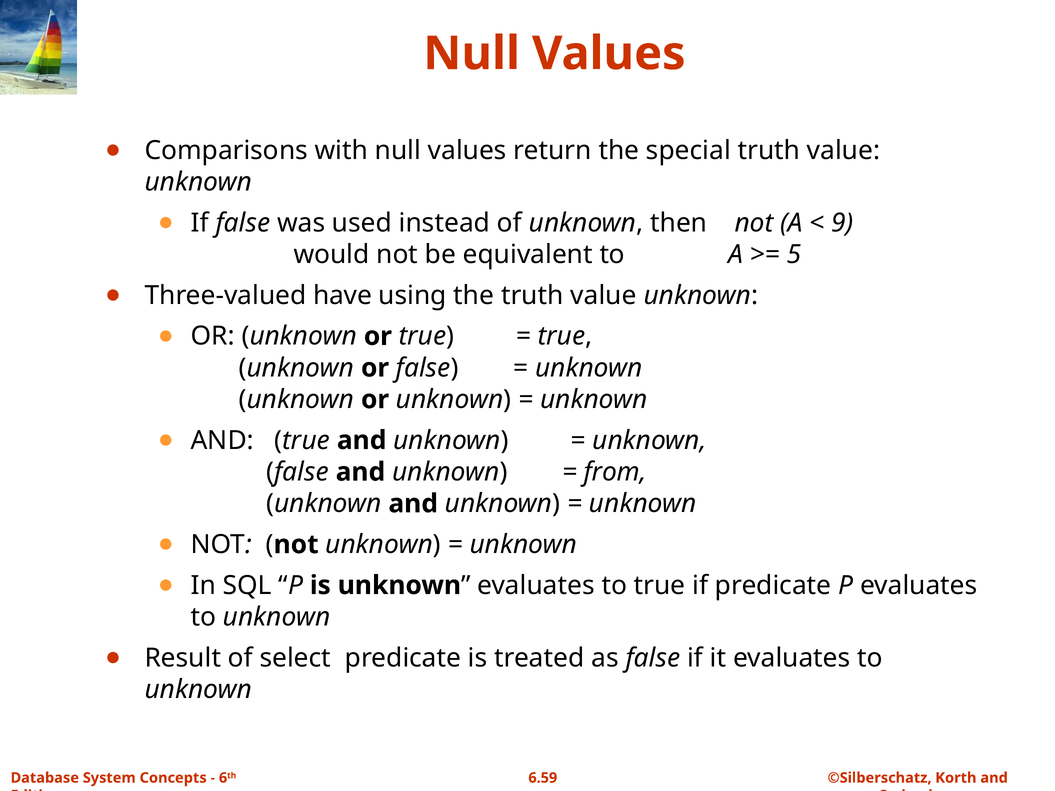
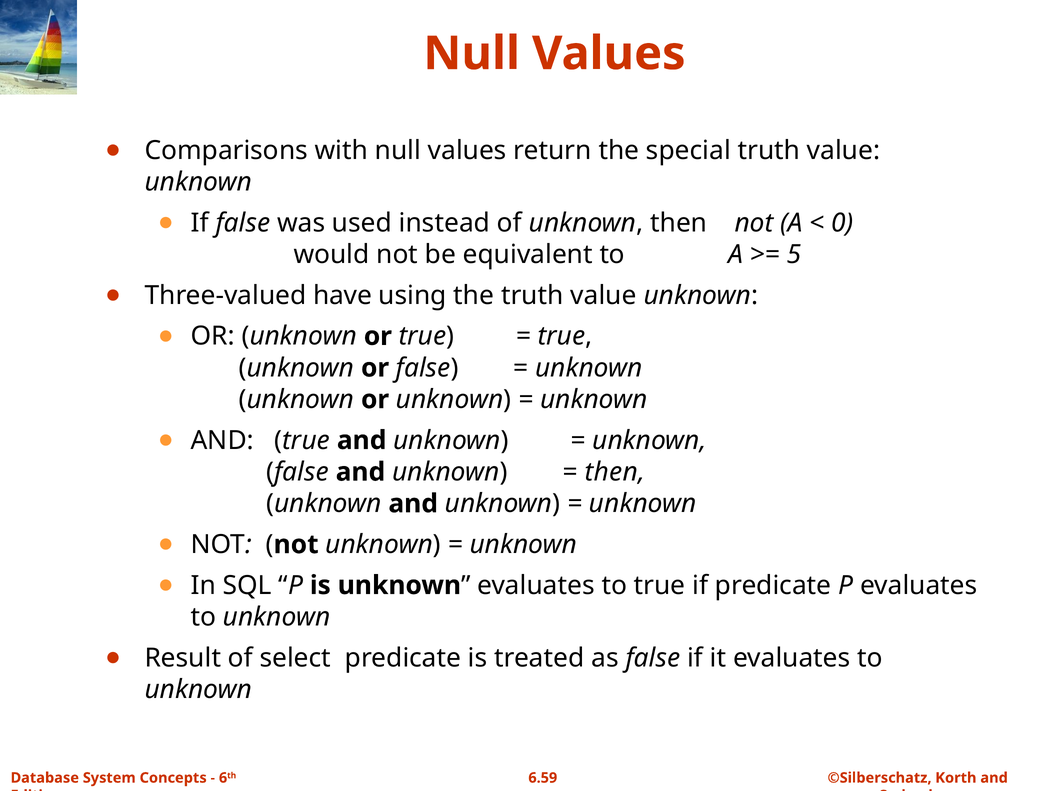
9: 9 -> 0 (843, 223)
from: from -> then (615, 472)
